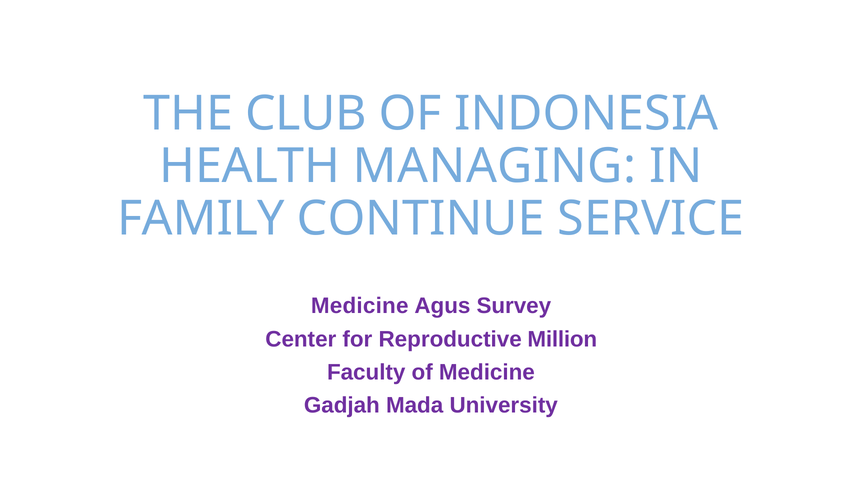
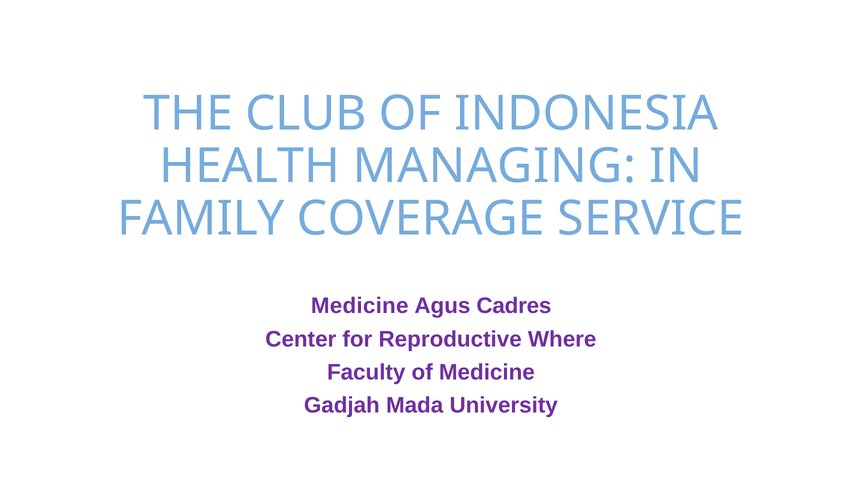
CONTINUE: CONTINUE -> COVERAGE (421, 218)
Survey: Survey -> Cadres (514, 306)
Million: Million -> Where (562, 339)
